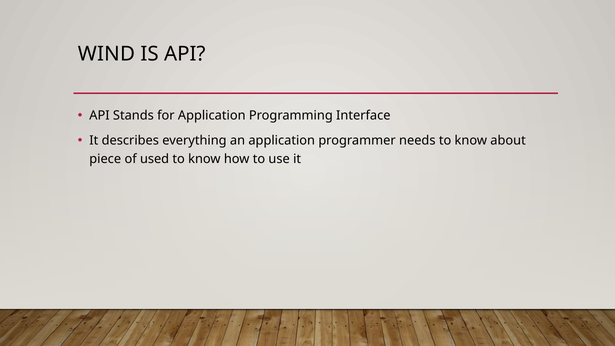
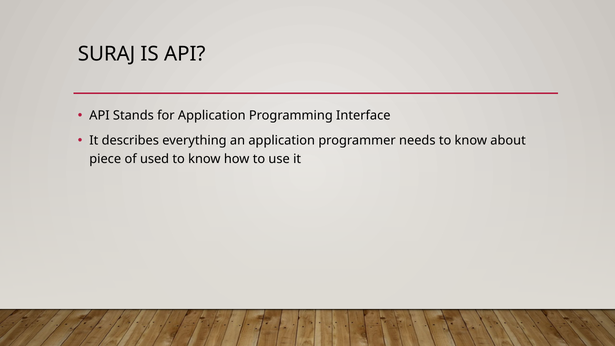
WIND: WIND -> SURAJ (107, 54)
